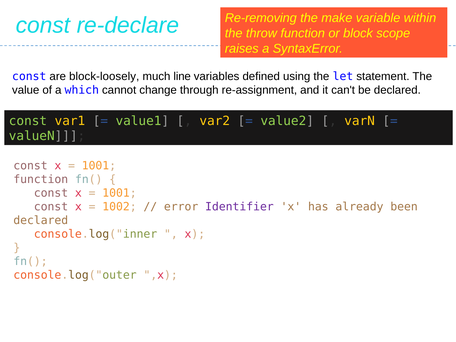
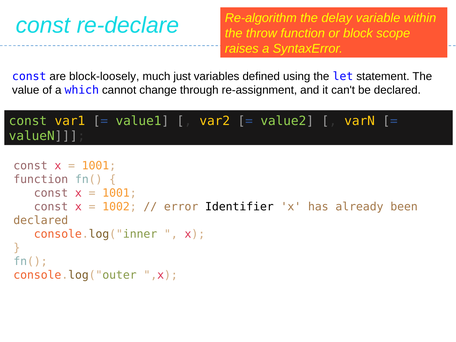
Re-removing: Re-removing -> Re-algorithm (261, 18)
make: make -> delay (337, 18)
line: line -> just (182, 76)
Identifier colour: purple -> black (239, 207)
